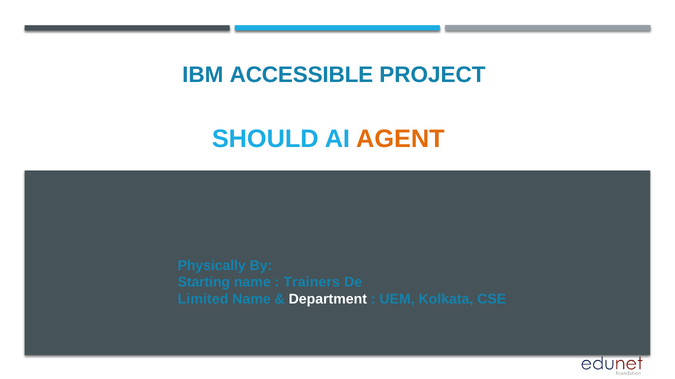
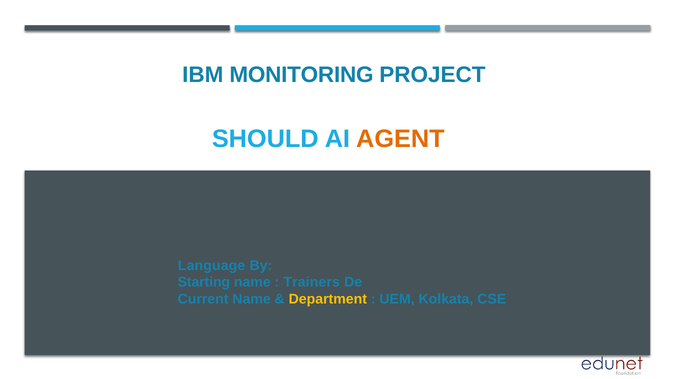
ACCESSIBLE: ACCESSIBLE -> MONITORING (301, 75)
Physically: Physically -> Language (212, 266)
Limited: Limited -> Current (203, 300)
Department colour: white -> yellow (328, 300)
